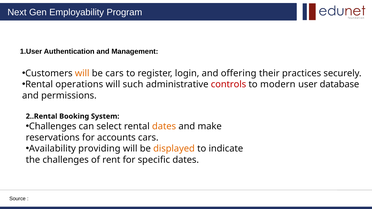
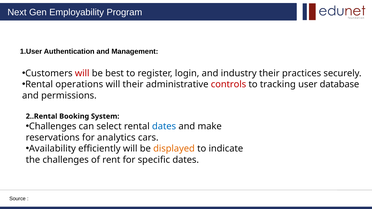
will colour: orange -> red (82, 73)
be cars: cars -> best (115, 73)
offering: offering -> industry (239, 73)
will such: such -> their (133, 84)
modern: modern -> tracking (278, 84)
dates colour: orange -> blue (164, 127)
accounts: accounts -> analytics (116, 138)
providing: providing -> efficiently (99, 149)
